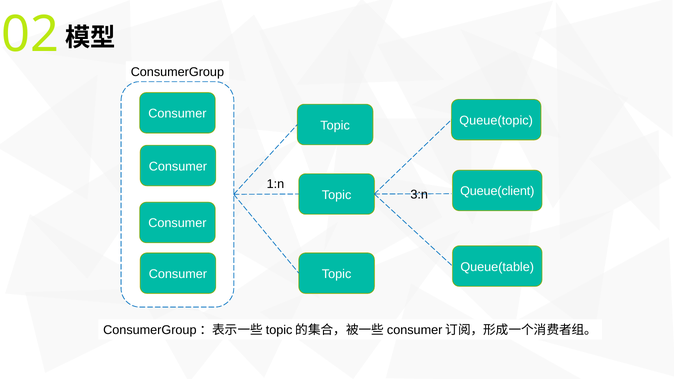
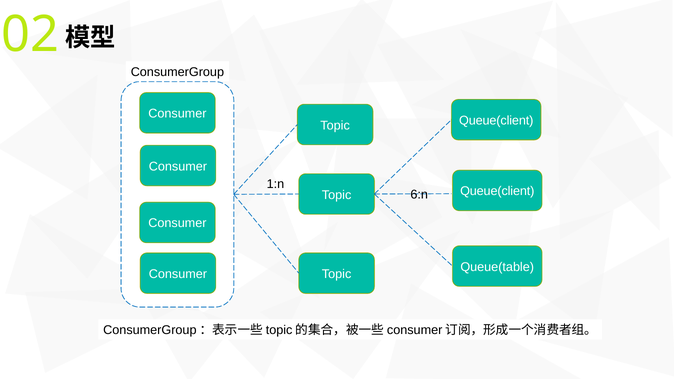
Queue(topic: Queue(topic -> Queue(client (496, 121)
3:n: 3:n -> 6:n (419, 194)
